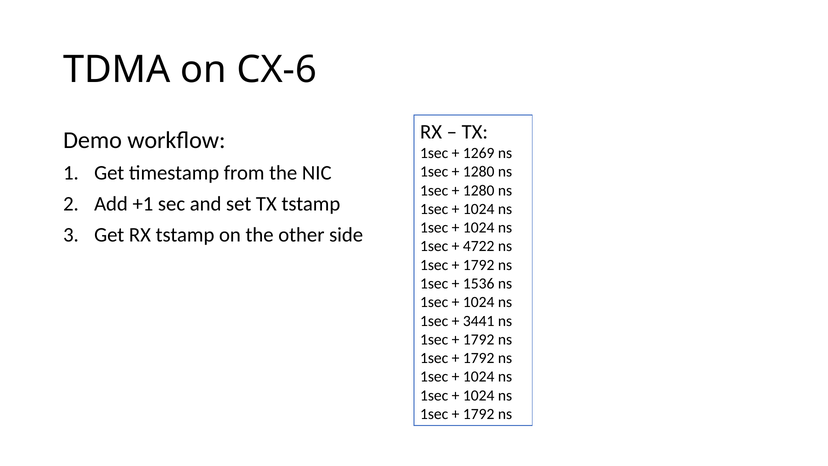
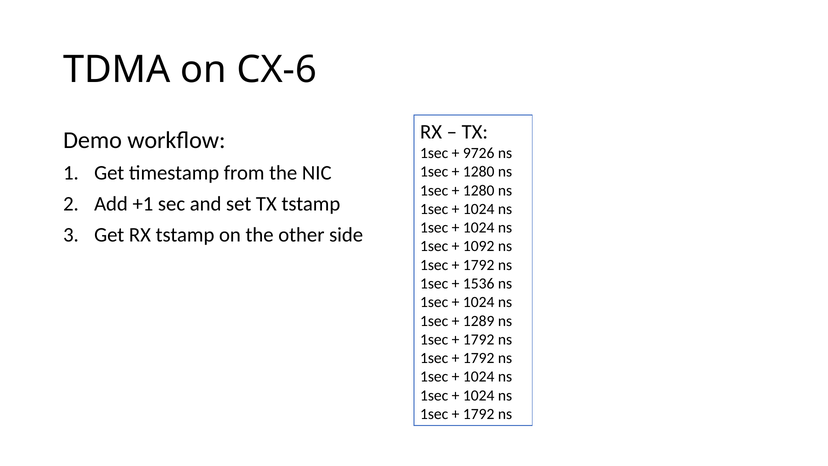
1269: 1269 -> 9726 (479, 153)
4722: 4722 -> 1092 (479, 246)
3441: 3441 -> 1289 (479, 321)
